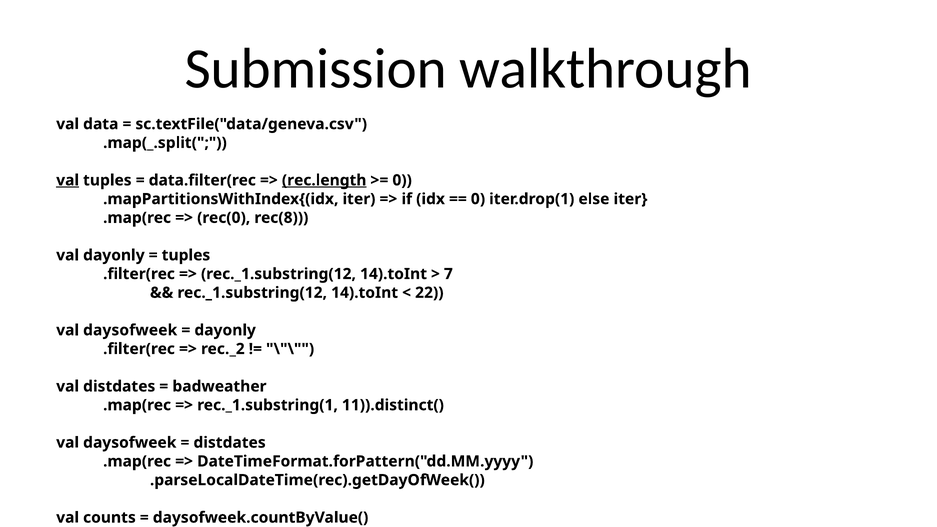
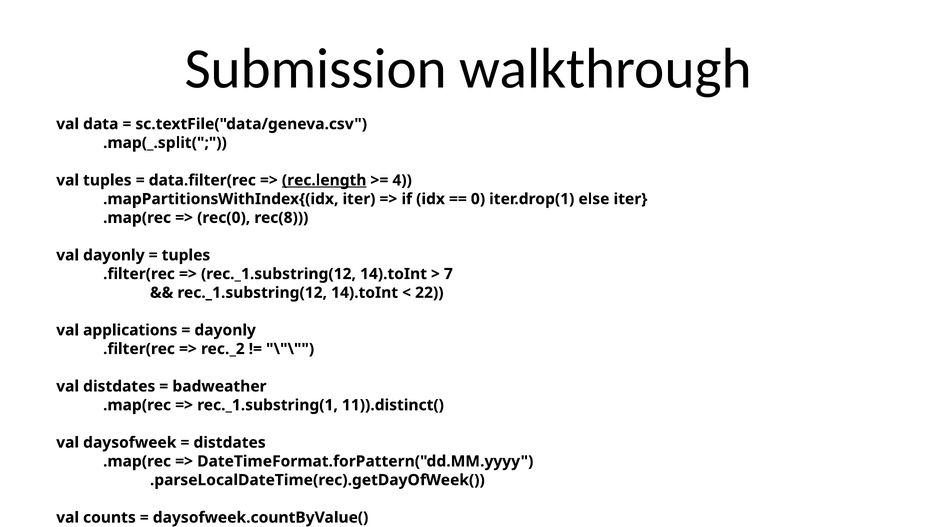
val underline: present -> none (68, 180)
0: 0 -> 4 (402, 180)
daysofweek: daysofweek -> applications (130, 330)
